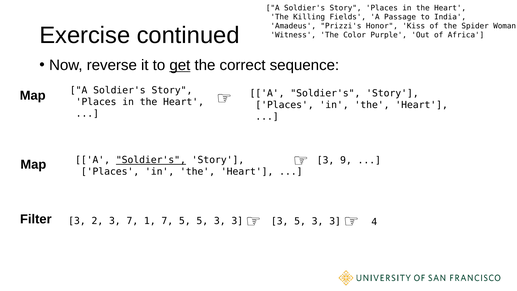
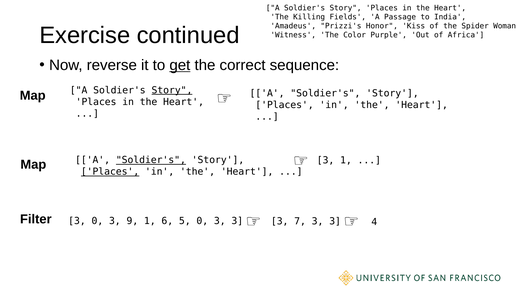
Story underline: none -> present (172, 90)
3 9: 9 -> 1 (346, 160)
Places underline: none -> present (110, 172)
3 2: 2 -> 0 (97, 221)
3 7: 7 -> 9 (132, 221)
1 7: 7 -> 6 (167, 221)
5 5: 5 -> 0 (202, 221)
3 5: 5 -> 7 (300, 221)
